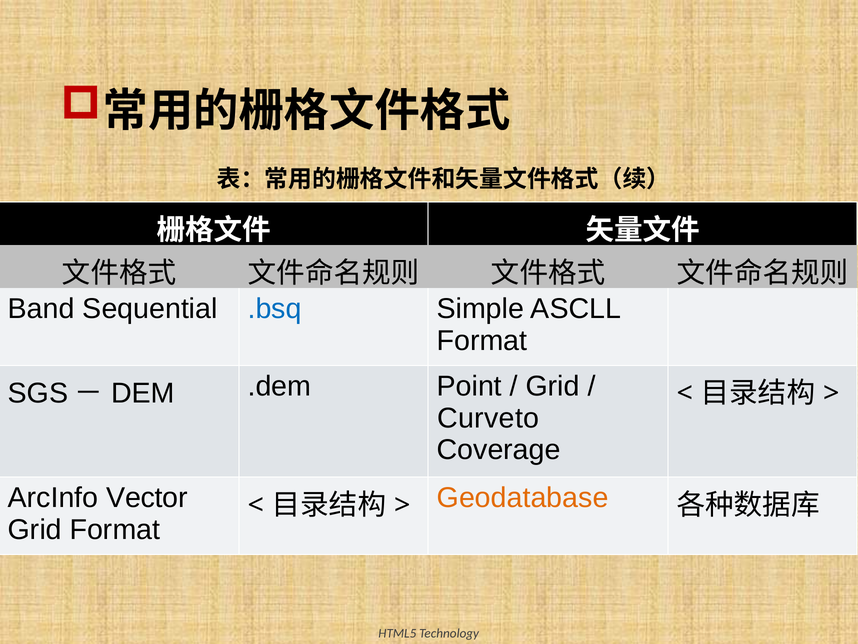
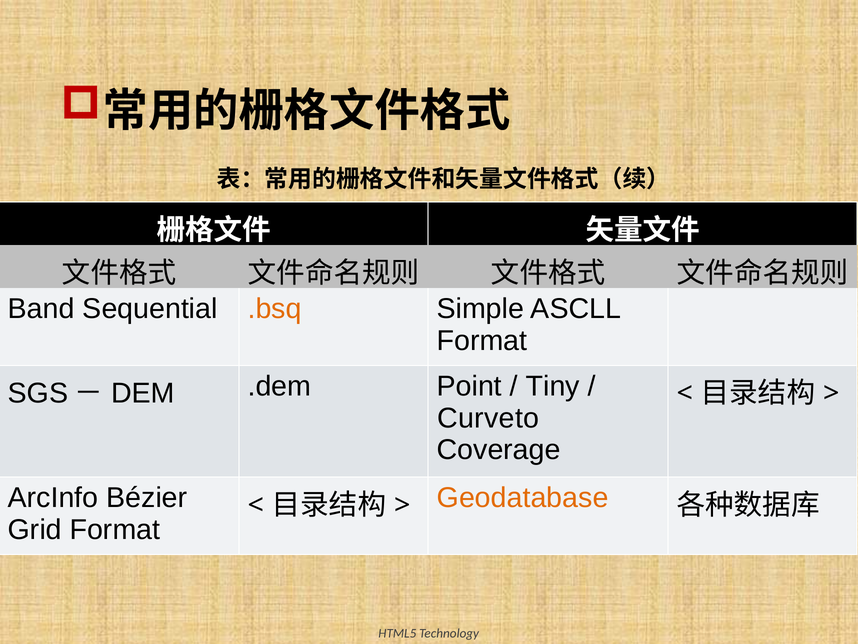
.bsq colour: blue -> orange (275, 309)
Grid: Grid -> Tiny (553, 386)
Vector: Vector -> Bézier (147, 497)
